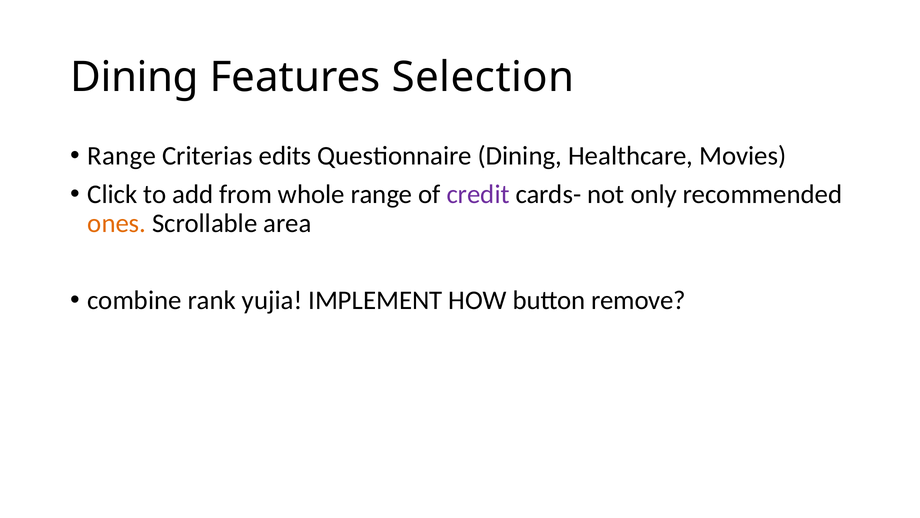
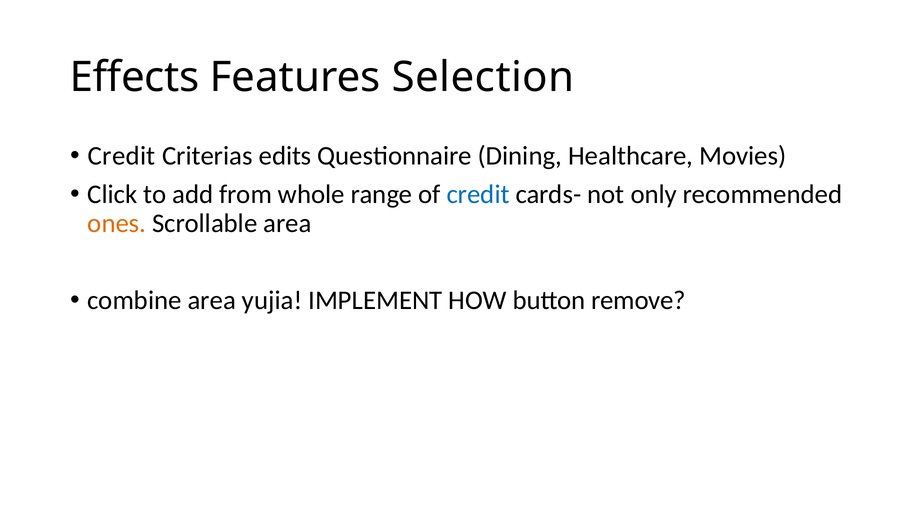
Dining: Dining -> Effects (135, 77)
Range: Range -> Credit (122, 156)
credit colour: purple -> blue (478, 194)
combine rank: rank -> area (212, 300)
